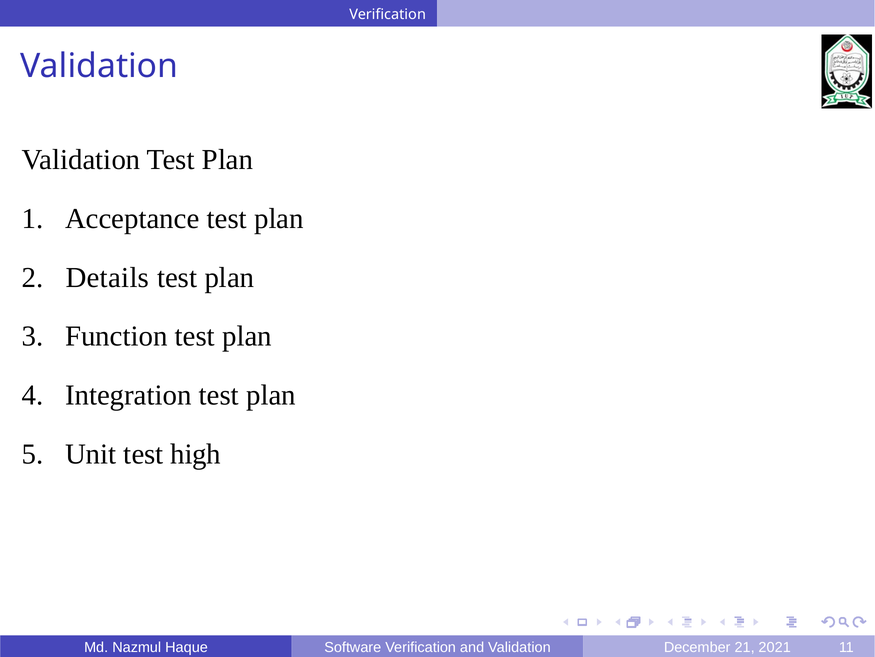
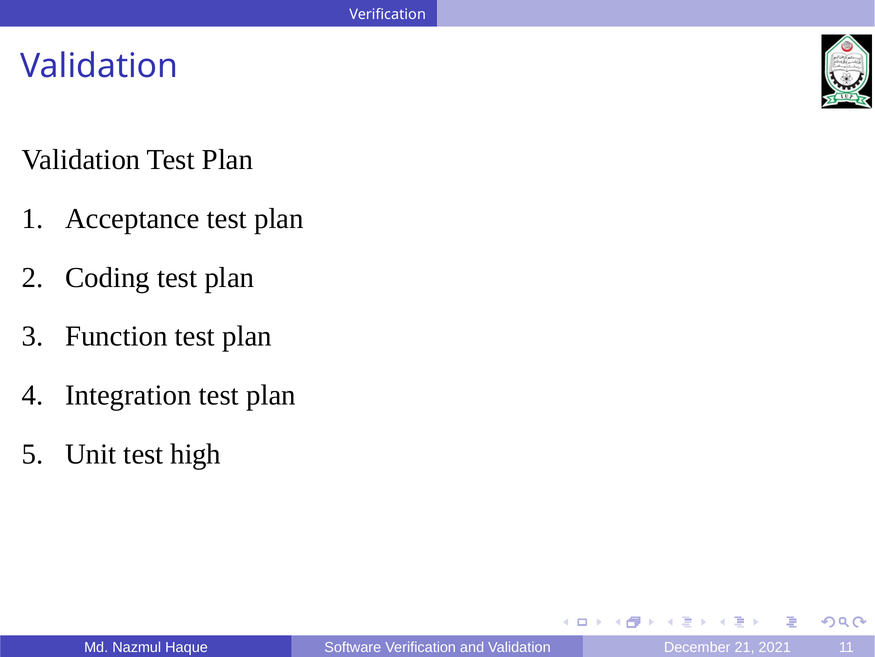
Details: Details -> Coding (108, 278)
